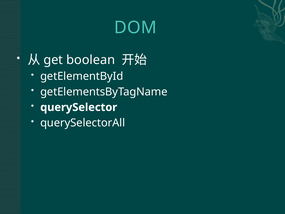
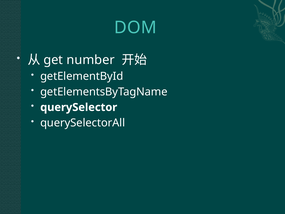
boolean: boolean -> number (91, 60)
